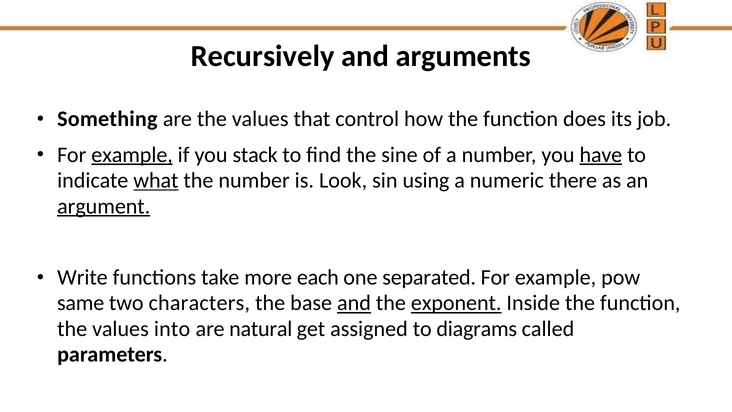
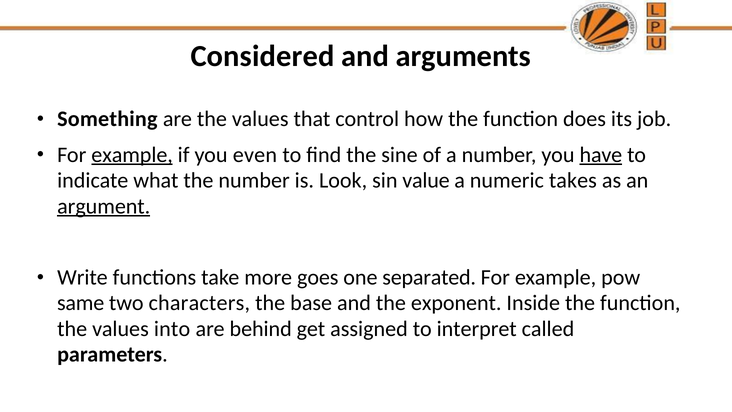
Recursively: Recursively -> Considered (263, 56)
stack: stack -> even (255, 155)
what underline: present -> none (156, 180)
using: using -> value (426, 180)
there: there -> takes (573, 180)
each: each -> goes (318, 277)
and underline: present -> none (354, 303)
exponent underline: present -> none (456, 303)
natural: natural -> behind (261, 329)
diagrams: diagrams -> interpret (477, 329)
